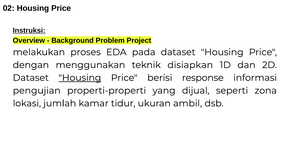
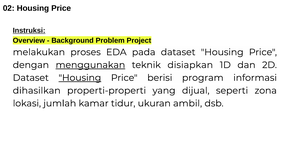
menggunakan underline: none -> present (90, 65)
response: response -> program (203, 78)
pengujian: pengujian -> dihasilkan (37, 91)
